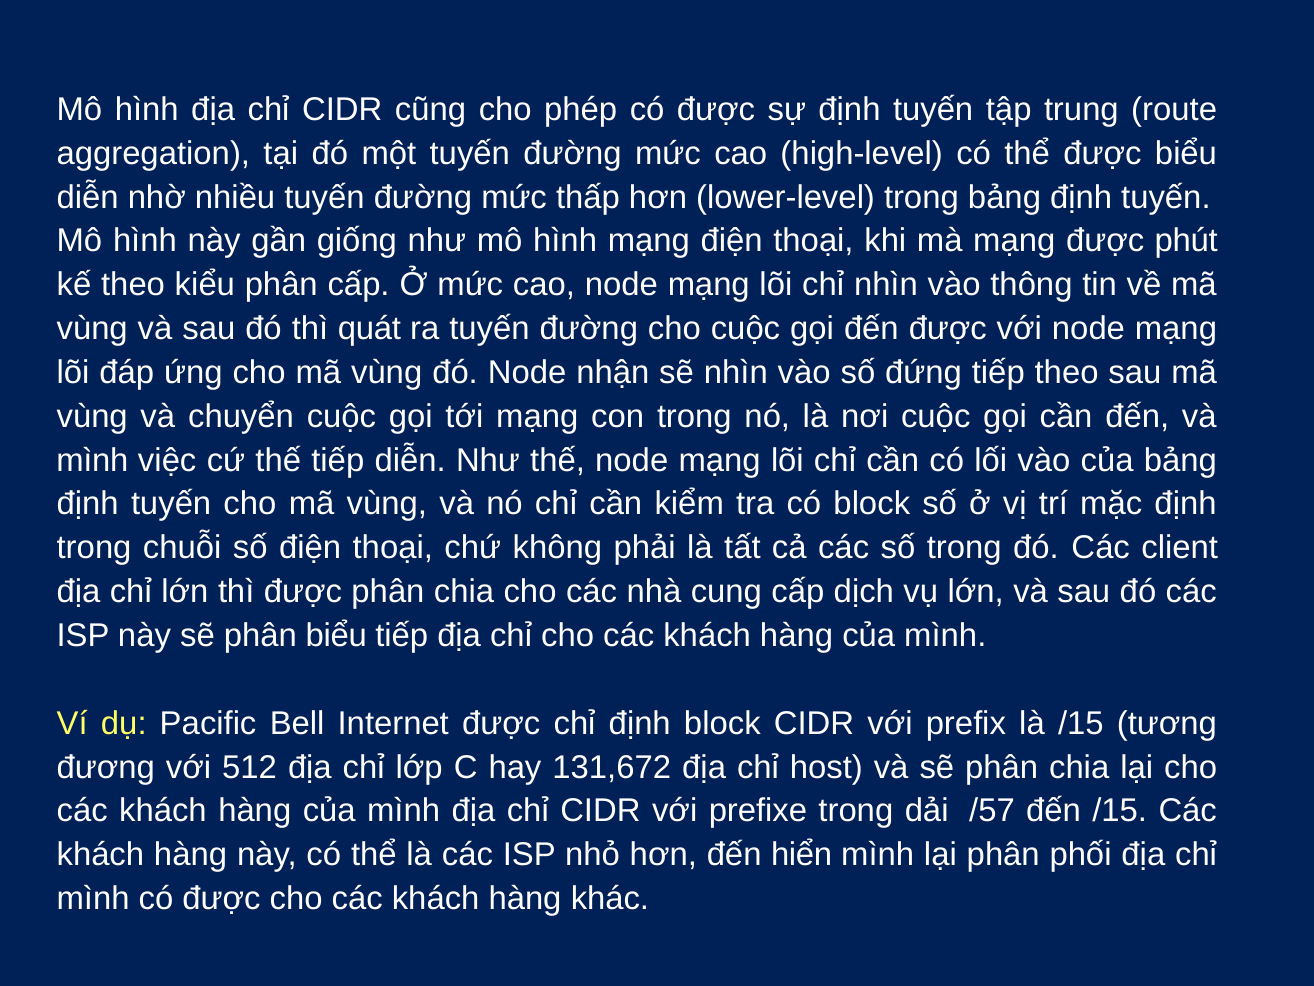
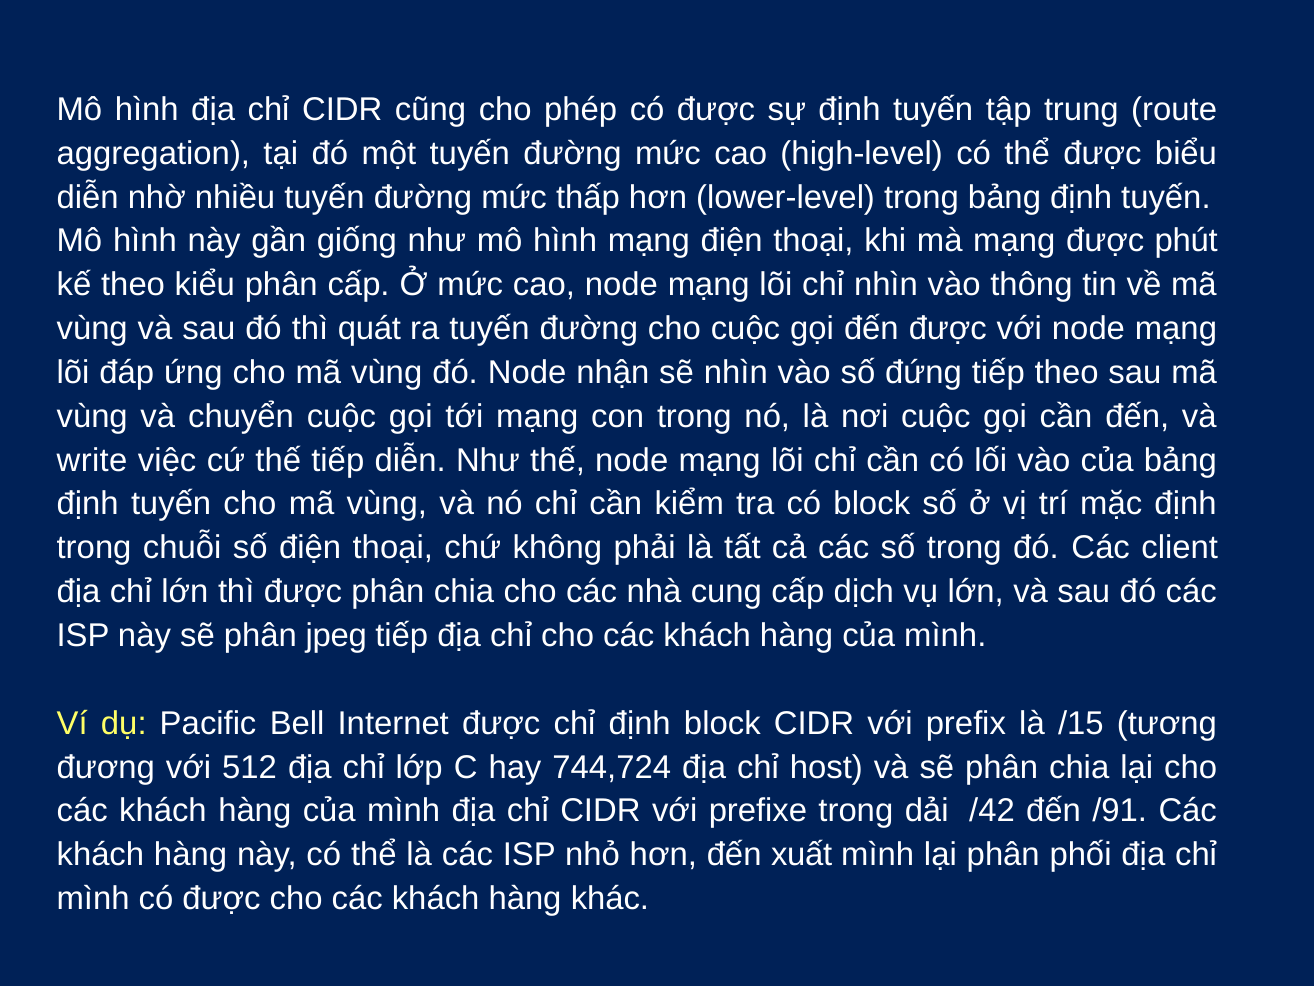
mình: mình -> write (92, 460)
phân biểu: biểu -> jpeg (336, 635)
131,672: 131,672 -> 744,724 (612, 767)
/57: /57 -> /42 (992, 811)
đến /15: /15 -> /91 (1120, 811)
hiển: hiển -> xuất (802, 854)
